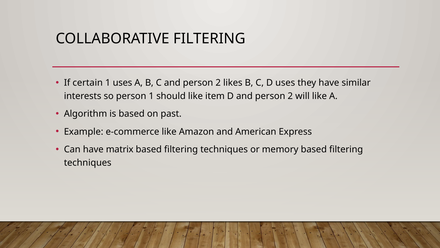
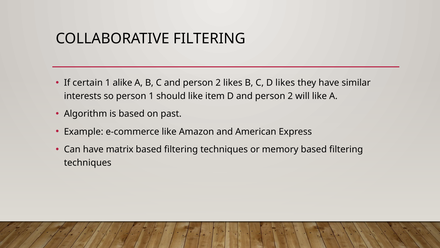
1 uses: uses -> alike (122, 83)
D uses: uses -> likes (285, 83)
